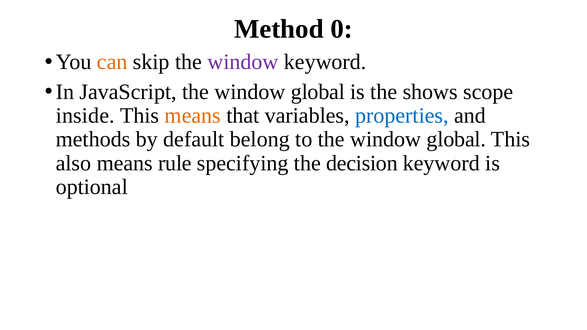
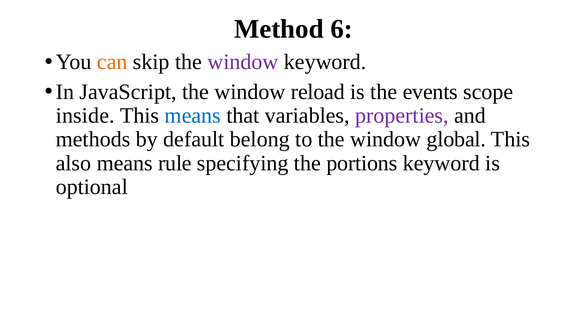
0: 0 -> 6 (342, 29)
JavaScript the window global: global -> reload (318, 92)
shows: shows -> events (430, 92)
means colour: orange -> blue (193, 116)
properties colour: blue -> purple (402, 116)
decision: decision -> portions (362, 163)
